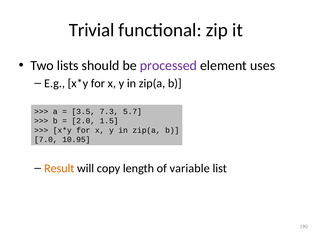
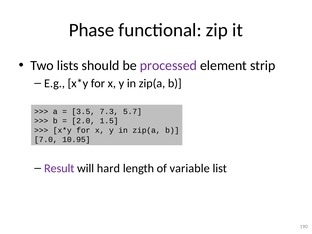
Trivial: Trivial -> Phase (92, 30)
uses: uses -> strip (263, 65)
Result colour: orange -> purple (59, 168)
copy: copy -> hard (108, 168)
